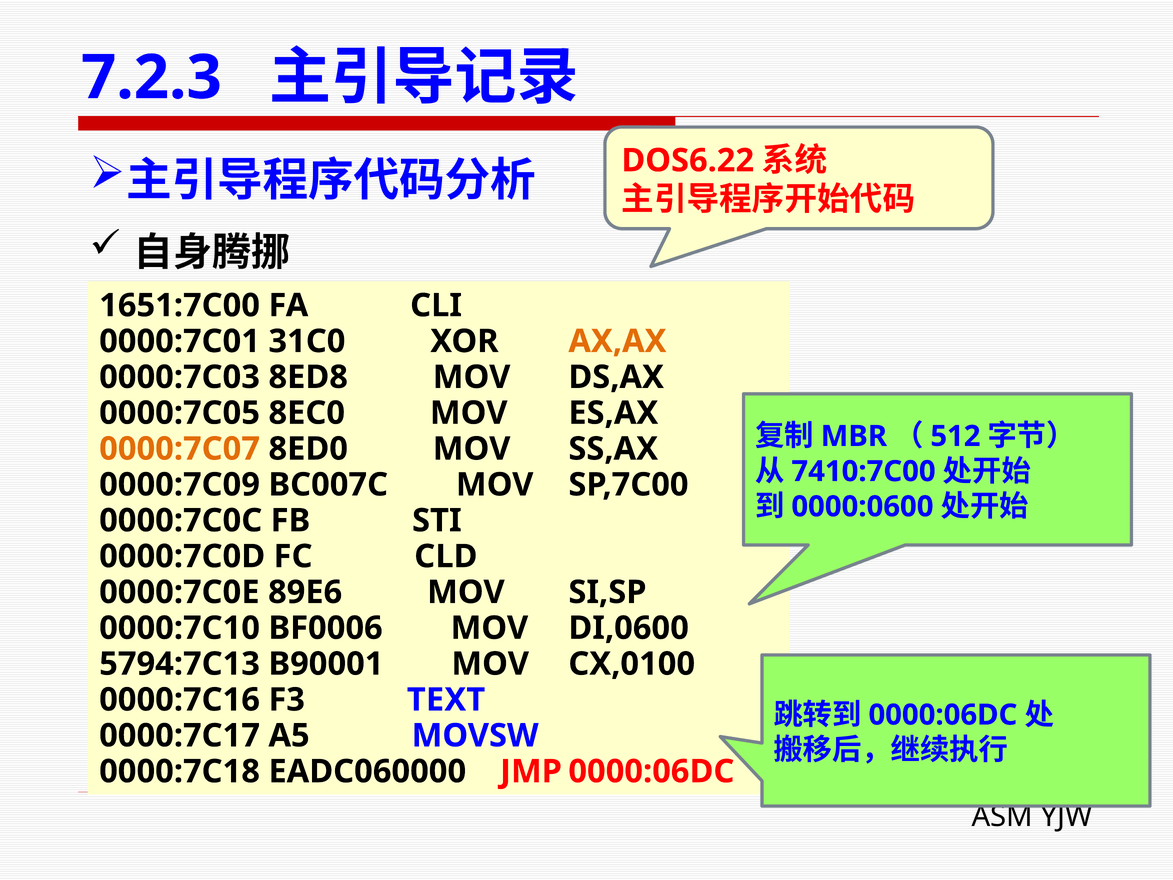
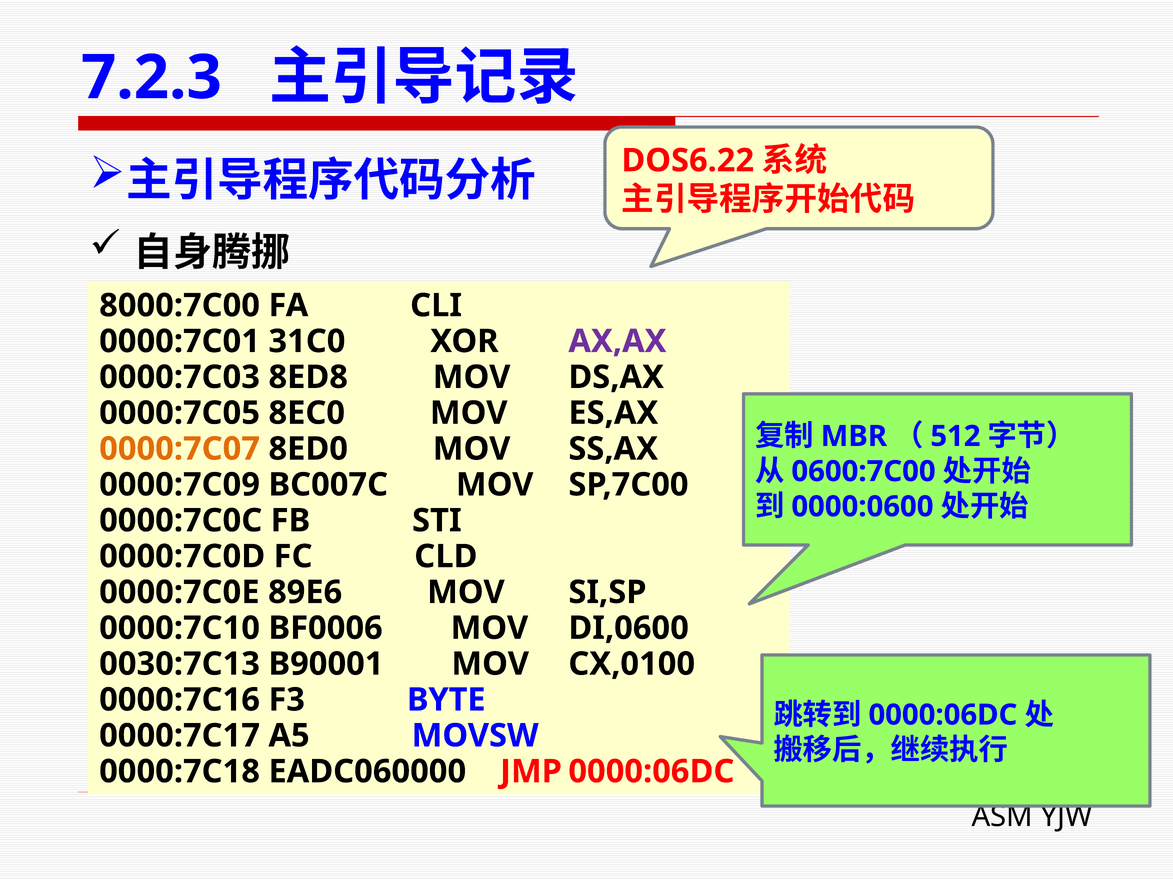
1651:7C00: 1651:7C00 -> 8000:7C00 (180, 305)
AX,AX colour: orange -> purple (617, 341)
7410:7C00: 7410:7C00 -> 0600:7C00 (864, 471)
5794:7C13: 5794:7C13 -> 0030:7C13 (180, 664)
TEXT: TEXT -> BYTE (446, 700)
